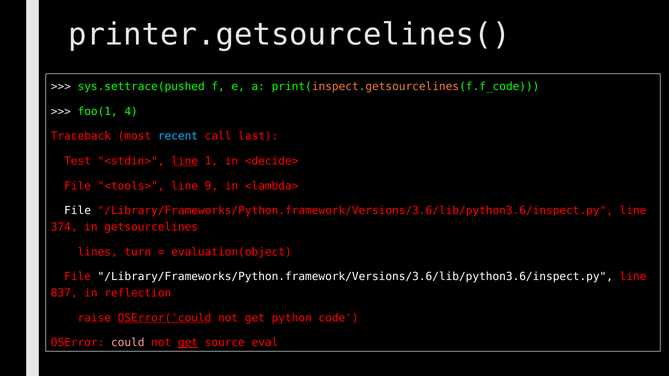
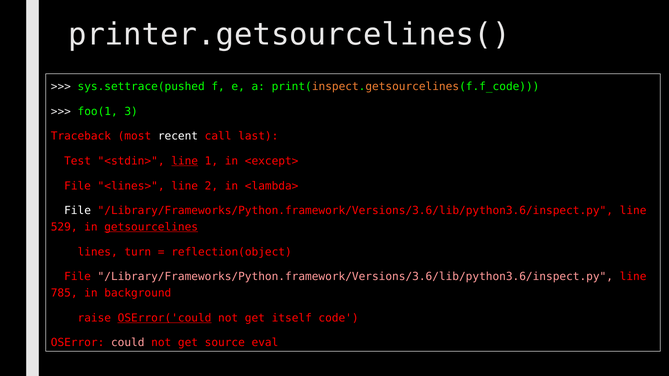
4: 4 -> 3 (131, 112)
recent colour: light blue -> white (178, 136)
<decide>: <decide> -> <except> (272, 161)
<tools>: <tools> -> <lines> (131, 186)
9: 9 -> 2 (211, 186)
374: 374 -> 529 (64, 227)
getsourcelines underline: none -> present (151, 227)
evaluation(object: evaluation(object -> reflection(object (232, 252)
/Library/Frameworks/Python.framework/Versions/3.6/lib/python3.6/inspect.py colour: white -> pink (355, 277)
837: 837 -> 785 (64, 293)
reflection: reflection -> background (138, 293)
python: python -> itself (292, 318)
get underline: present -> none (188, 343)
